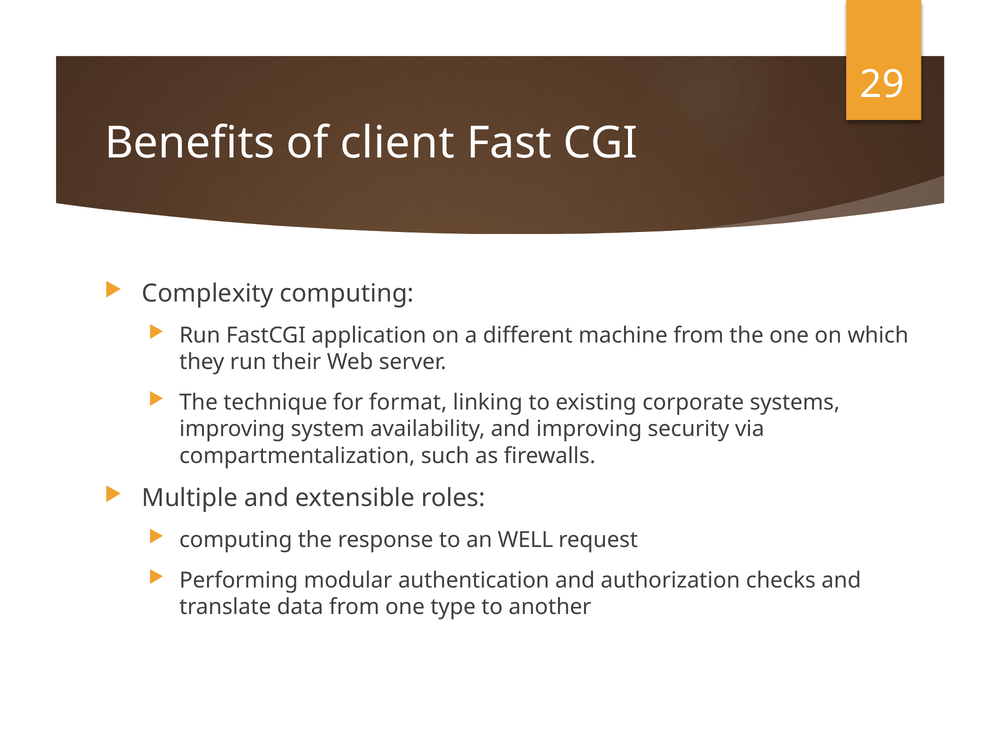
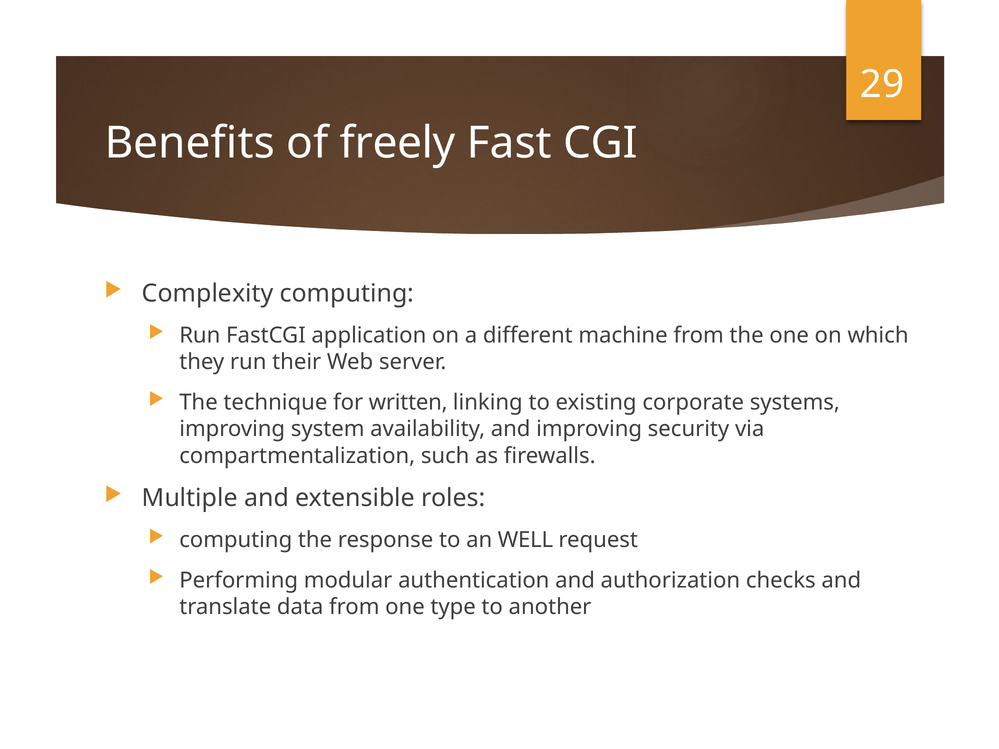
client: client -> freely (398, 143)
format: format -> written (408, 403)
